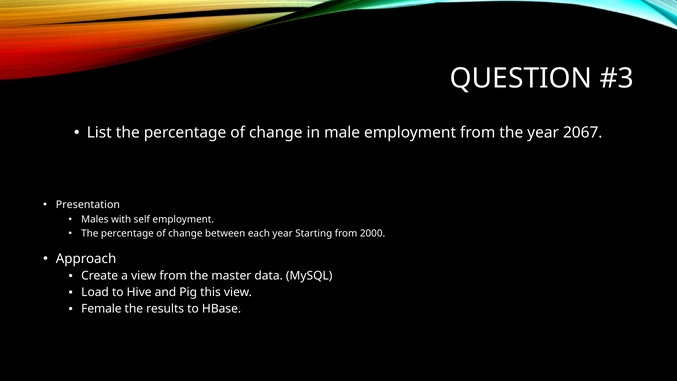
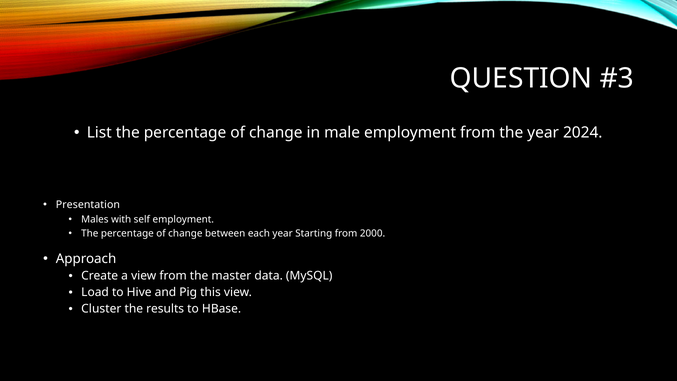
2067: 2067 -> 2024 (583, 133)
Female: Female -> Cluster (101, 309)
